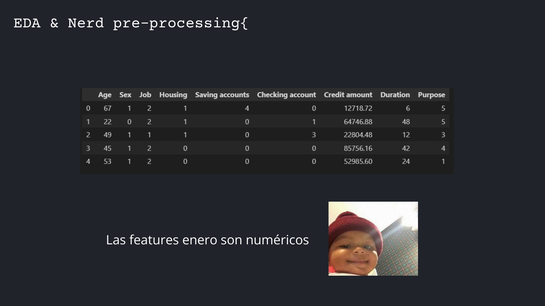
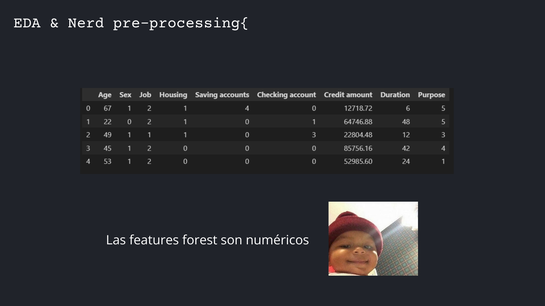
enero: enero -> forest (200, 241)
